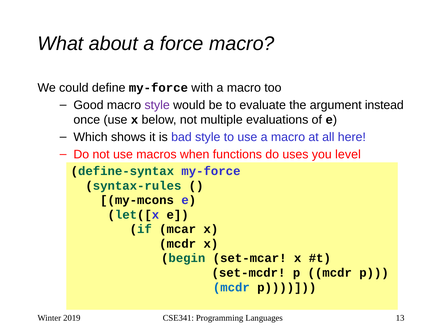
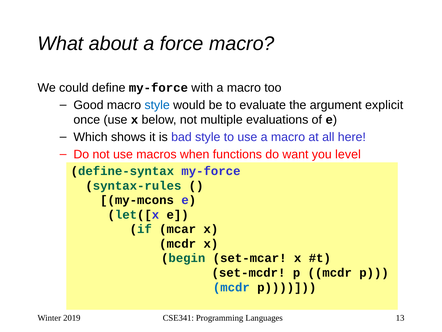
style colour: purple -> blue (157, 105)
instead: instead -> explicit (384, 105)
uses: uses -> want (295, 154)
